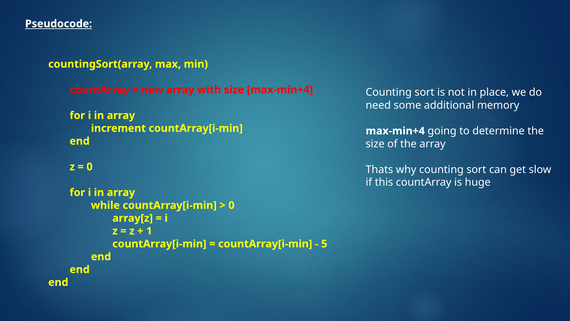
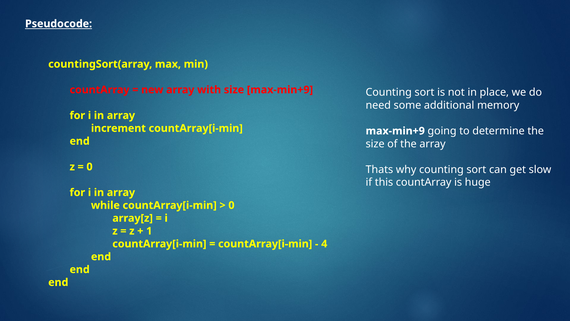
size max-min+4: max-min+4 -> max-min+9 (280, 90)
max-min+4: max-min+4 -> max-min+9 (395, 131)
5: 5 -> 4 (324, 244)
